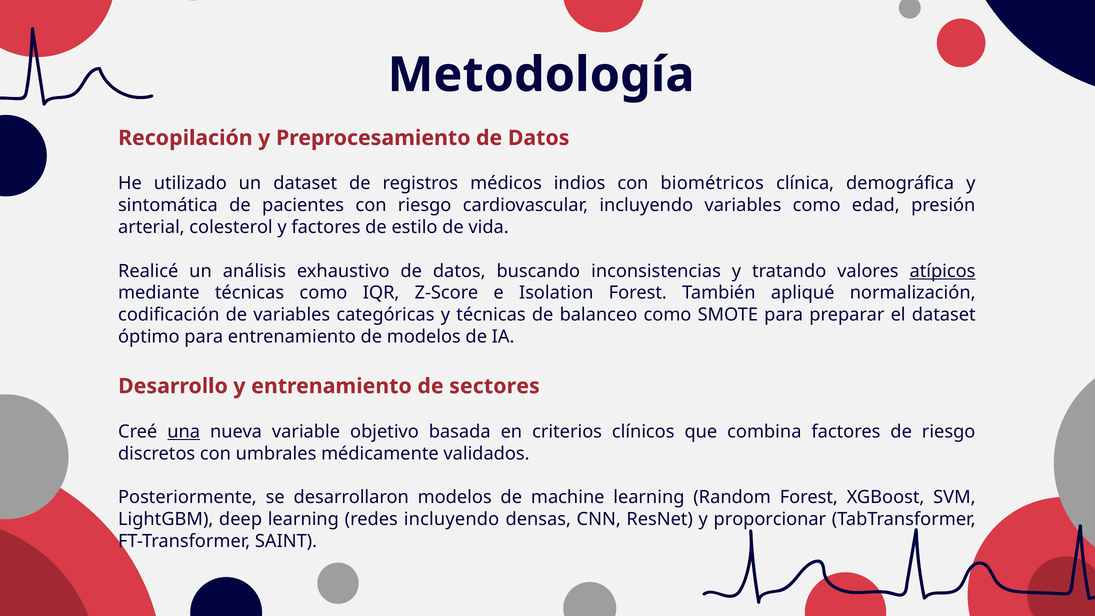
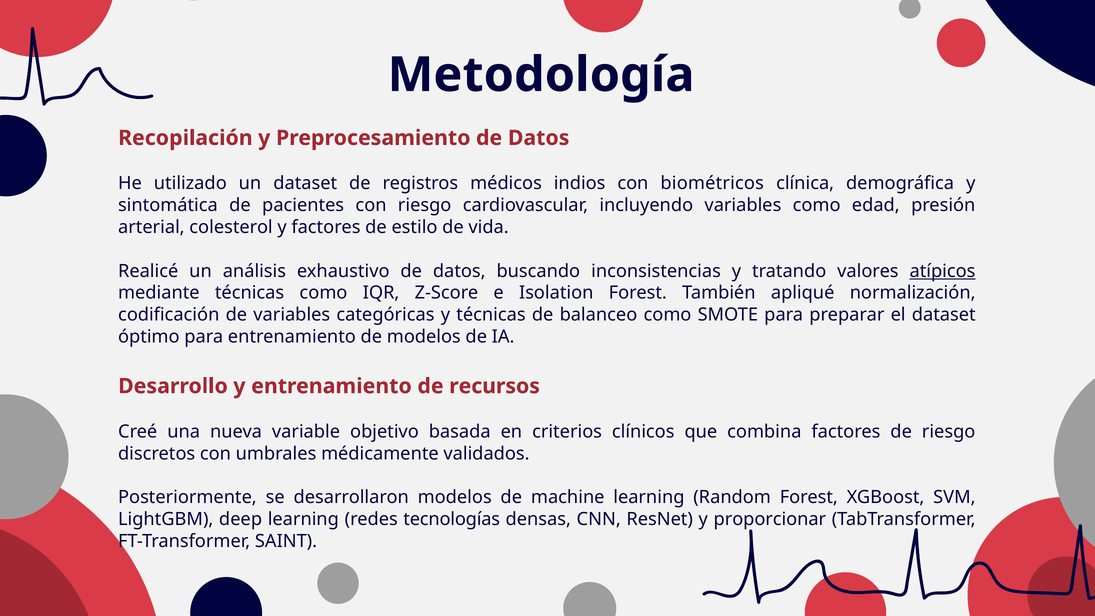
sectores: sectores -> recursos (495, 386)
una underline: present -> none (184, 432)
redes incluyendo: incluyendo -> tecnologías (452, 519)
